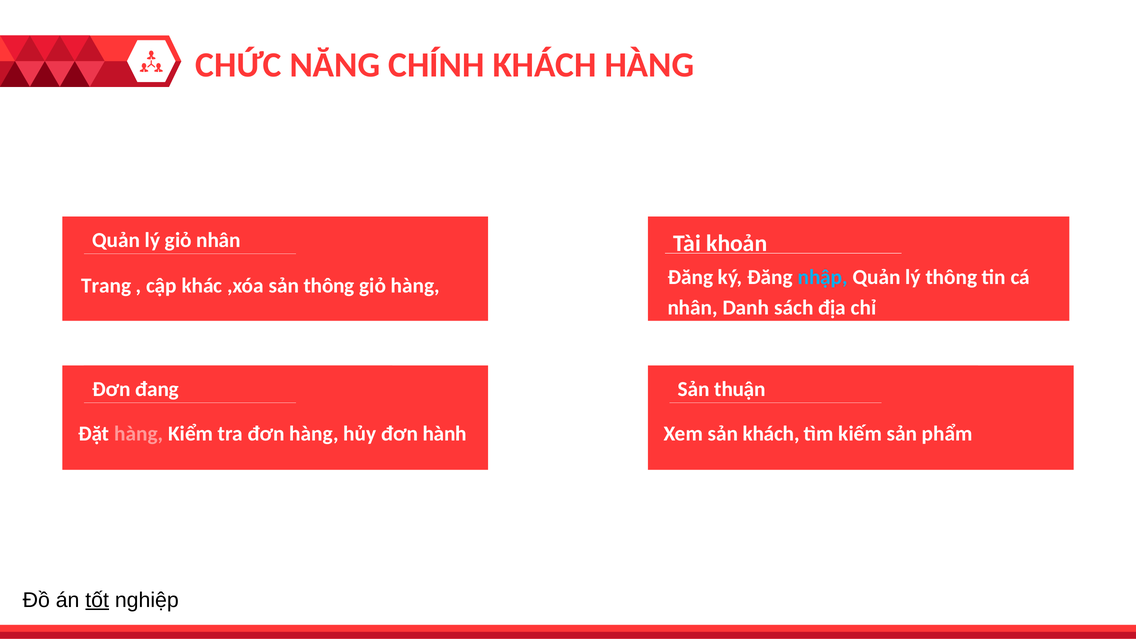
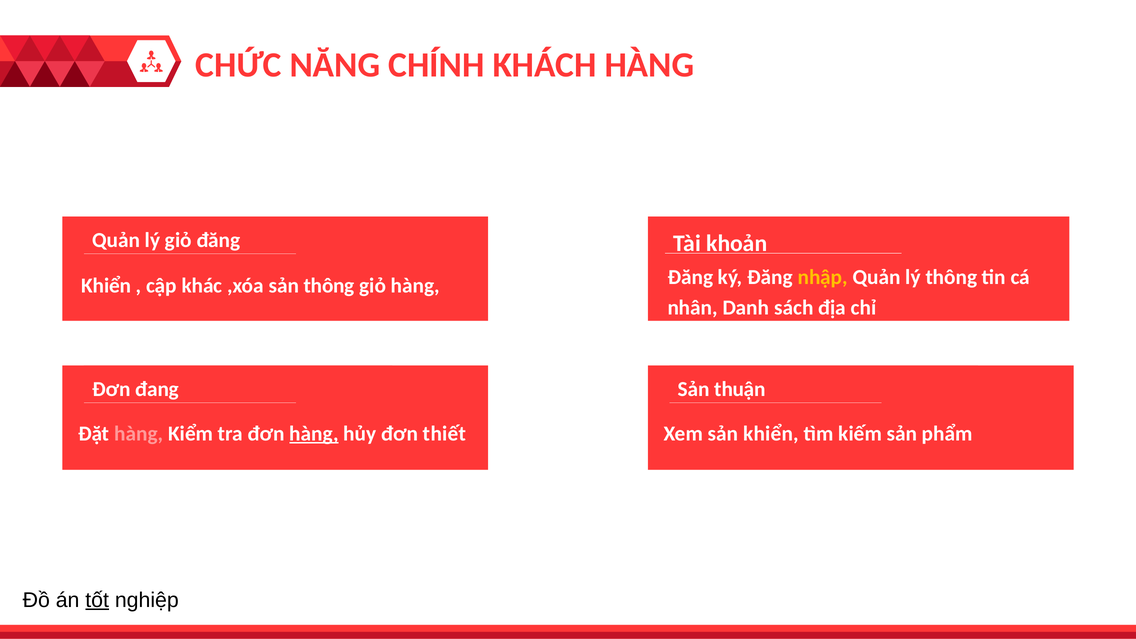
giỏ nhân: nhân -> đăng (218, 240)
nhập colour: light blue -> yellow (823, 277)
Trang: Trang -> Khiển (106, 286)
hàng underline: none -> present (314, 434)
hành: hành -> thiết (444, 434)
sản khách: khách -> khiển (771, 434)
